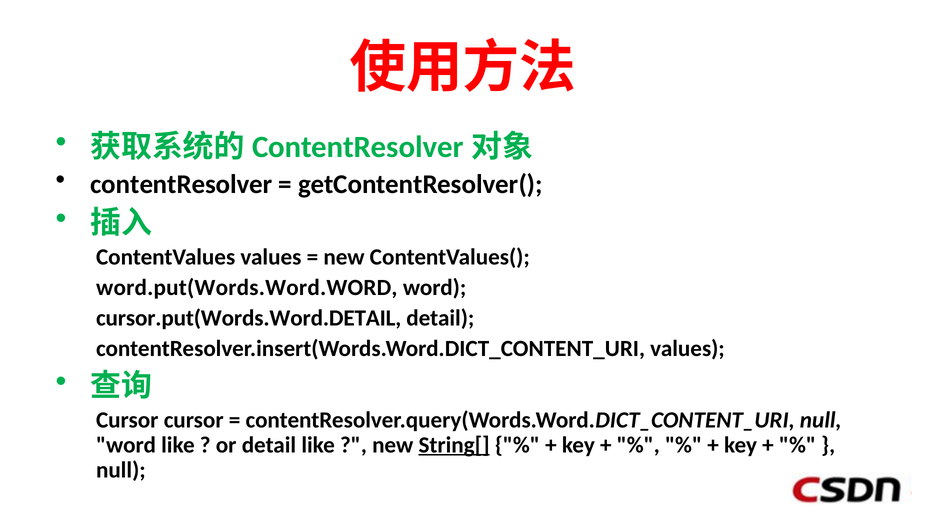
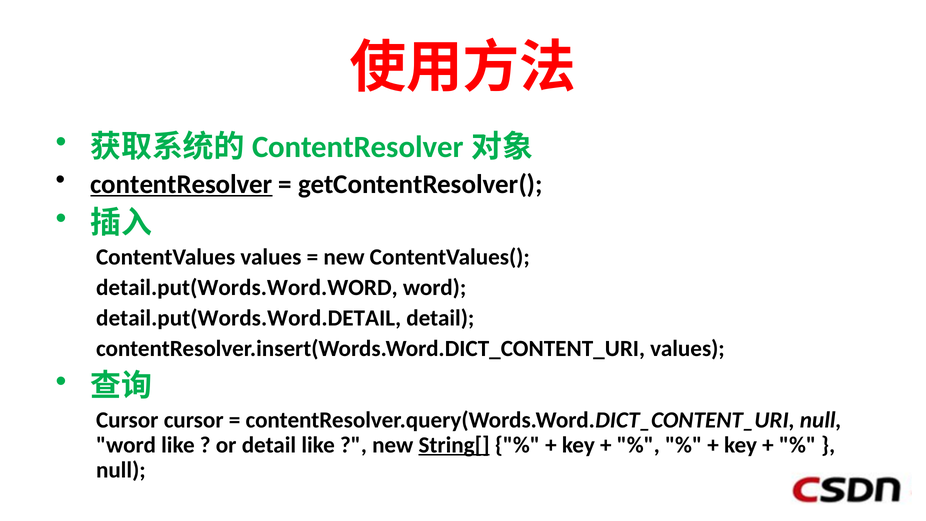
contentResolver underline: none -> present (181, 184)
word.put(Words.Word.WORD: word.put(Words.Word.WORD -> detail.put(Words.Word.WORD (247, 287)
cursor.put(Words.Word.DETAIL: cursor.put(Words.Word.DETAIL -> detail.put(Words.Word.DETAIL (249, 318)
